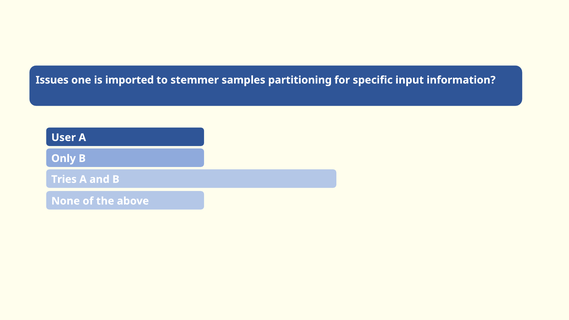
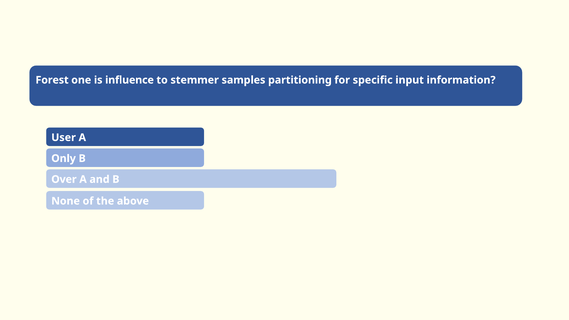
Issues: Issues -> Forest (52, 80)
imported: imported -> influence (130, 80)
Tries: Tries -> Over (64, 179)
